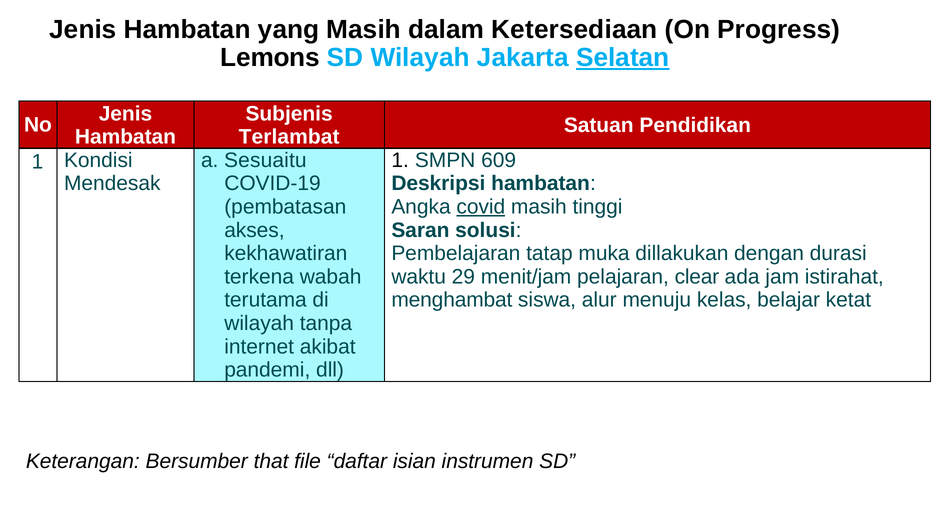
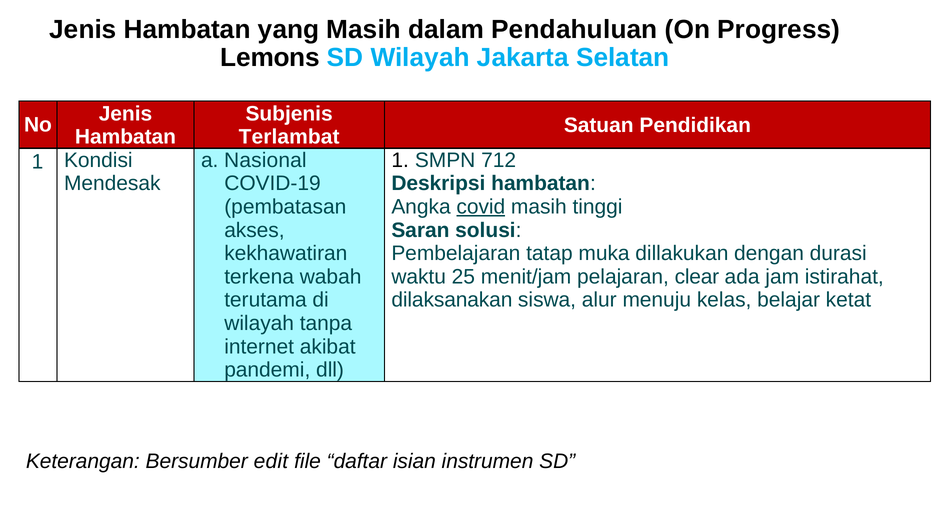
Ketersediaan: Ketersediaan -> Pendahuluan (574, 29)
Selatan underline: present -> none (623, 58)
Sesuaitu: Sesuaitu -> Nasional (265, 160)
609: 609 -> 712 (499, 160)
29: 29 -> 25 (463, 277)
menghambat: menghambat -> dilaksanakan (452, 300)
that: that -> edit (271, 461)
